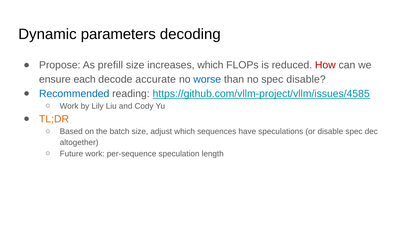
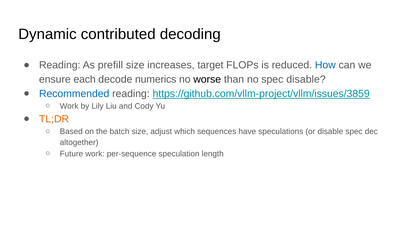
parameters: parameters -> contributed (118, 34)
Propose: Propose -> Reading (60, 65)
increases which: which -> target (210, 65)
How colour: red -> blue (325, 65)
accurate: accurate -> numerics (156, 80)
worse colour: blue -> black (207, 80)
https://github.com/vllm-project/vllm/issues/4585: https://github.com/vllm-project/vllm/issues/4585 -> https://github.com/vllm-project/vllm/issues/3859 (261, 94)
